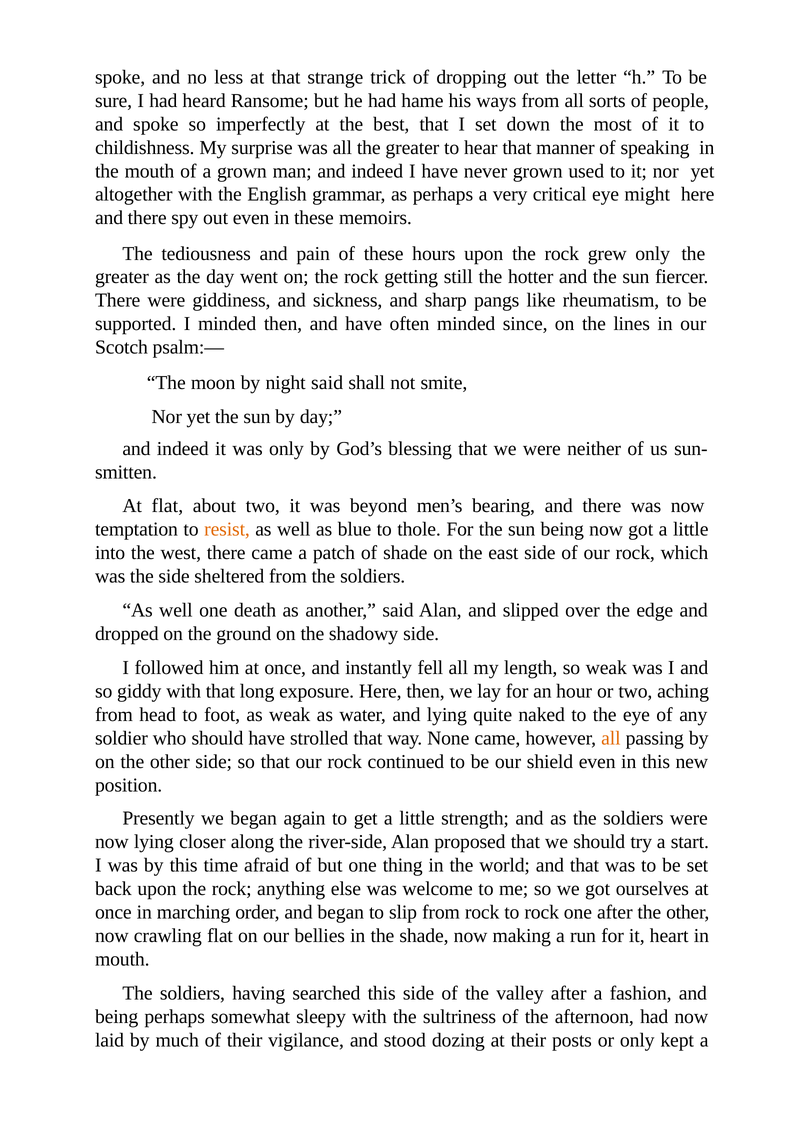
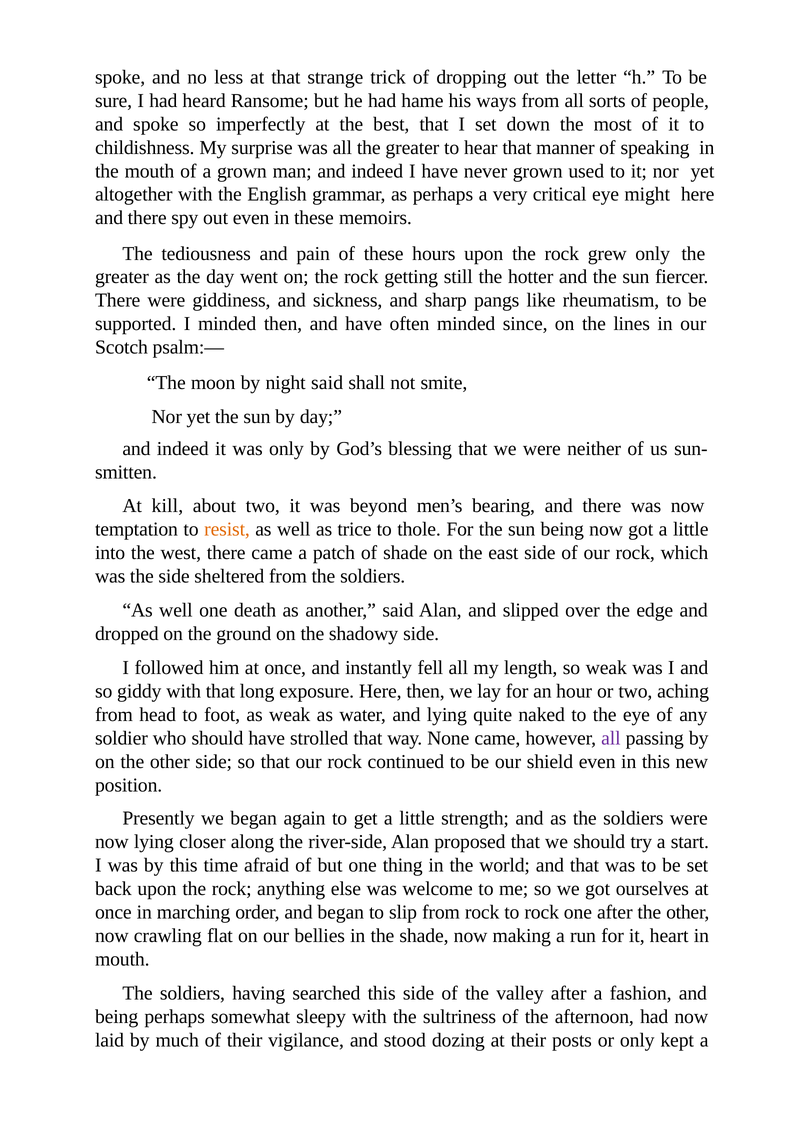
At flat: flat -> kill (167, 506)
blue: blue -> trice (355, 529)
all colour: orange -> purple (611, 739)
